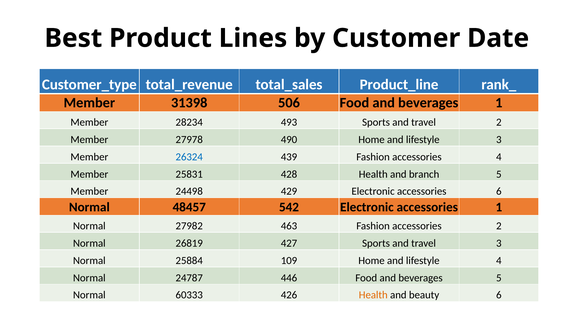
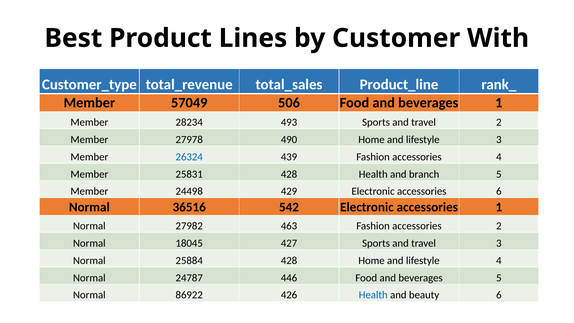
Date: Date -> With (498, 38)
31398: 31398 -> 57049 (189, 103)
48457: 48457 -> 36516 (189, 207)
26819: 26819 -> 18045 (189, 243)
25884 109: 109 -> 428 (289, 260)
60333: 60333 -> 86922 (189, 295)
Health colour: orange -> blue (373, 295)
